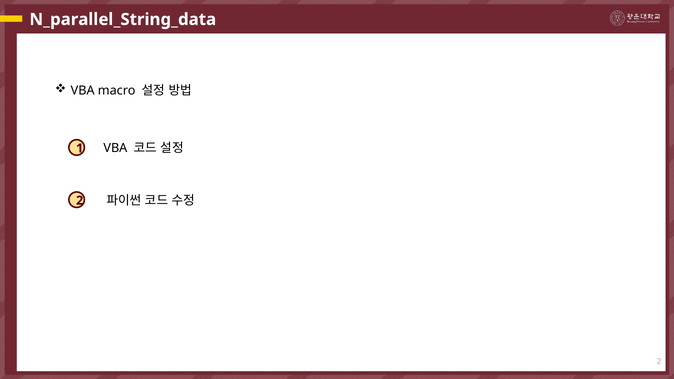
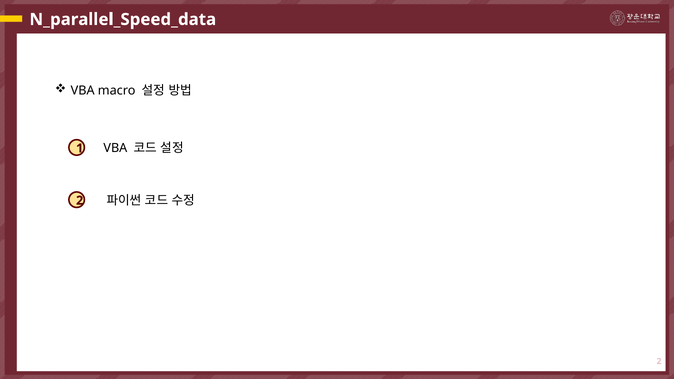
N_parallel_String_data: N_parallel_String_data -> N_parallel_Speed_data (123, 19)
